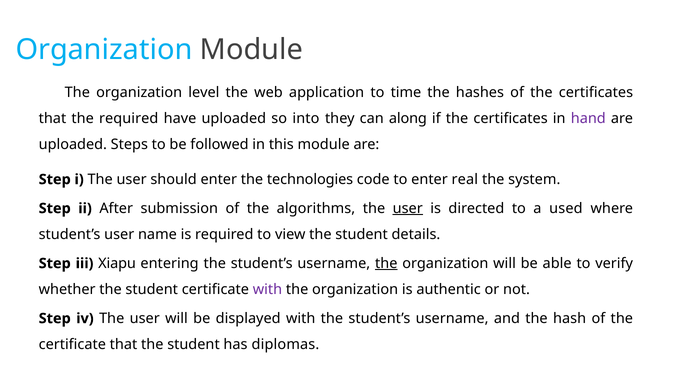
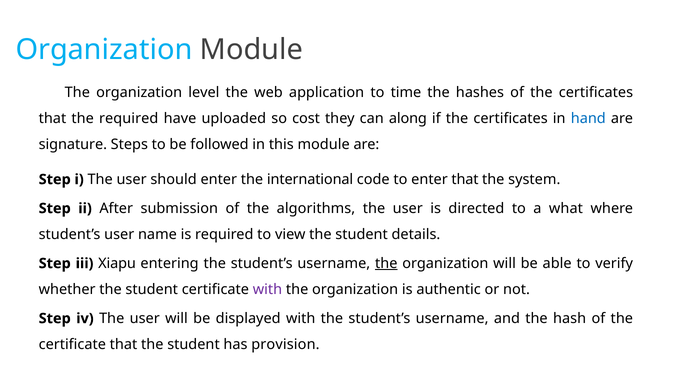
into: into -> cost (306, 119)
hand colour: purple -> blue (588, 119)
uploaded: uploaded -> signature (73, 145)
technologies: technologies -> international (310, 179)
enter real: real -> that (465, 179)
user underline: present -> none (408, 208)
used: used -> what (566, 208)
diplomas: diplomas -> provision (285, 344)
